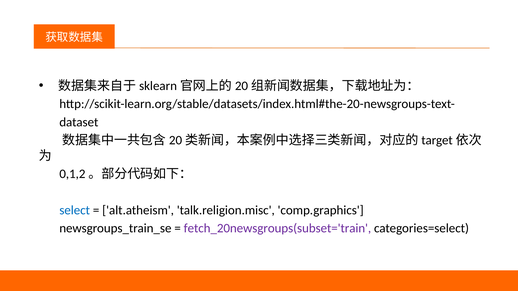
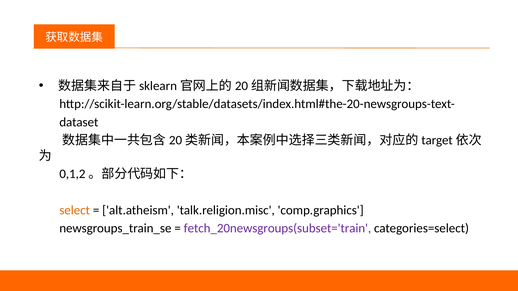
select colour: blue -> orange (75, 210)
